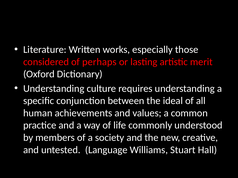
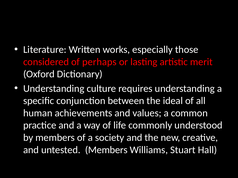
untested Language: Language -> Members (106, 150)
